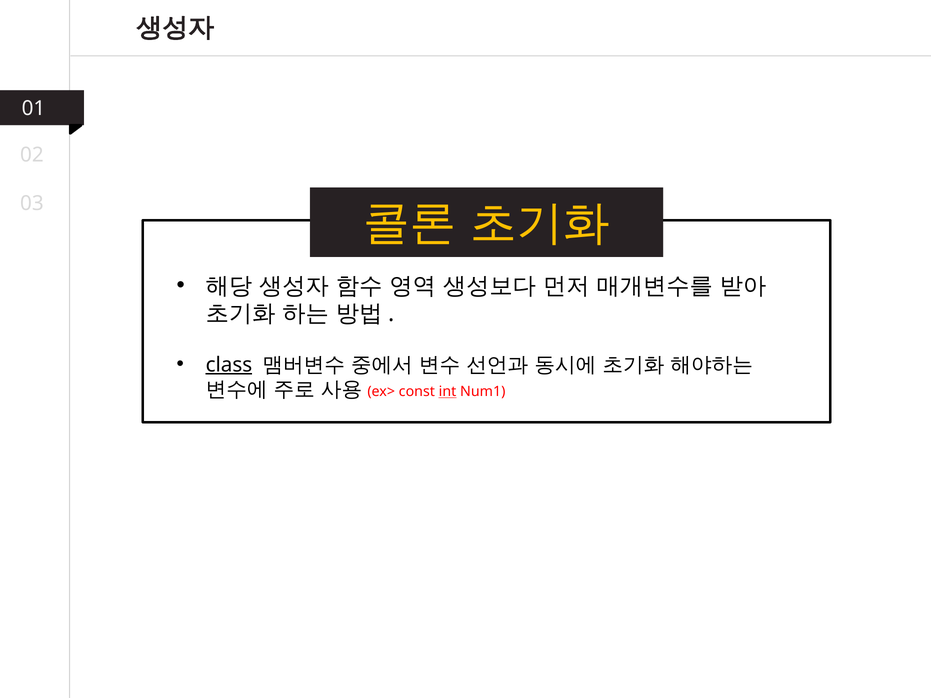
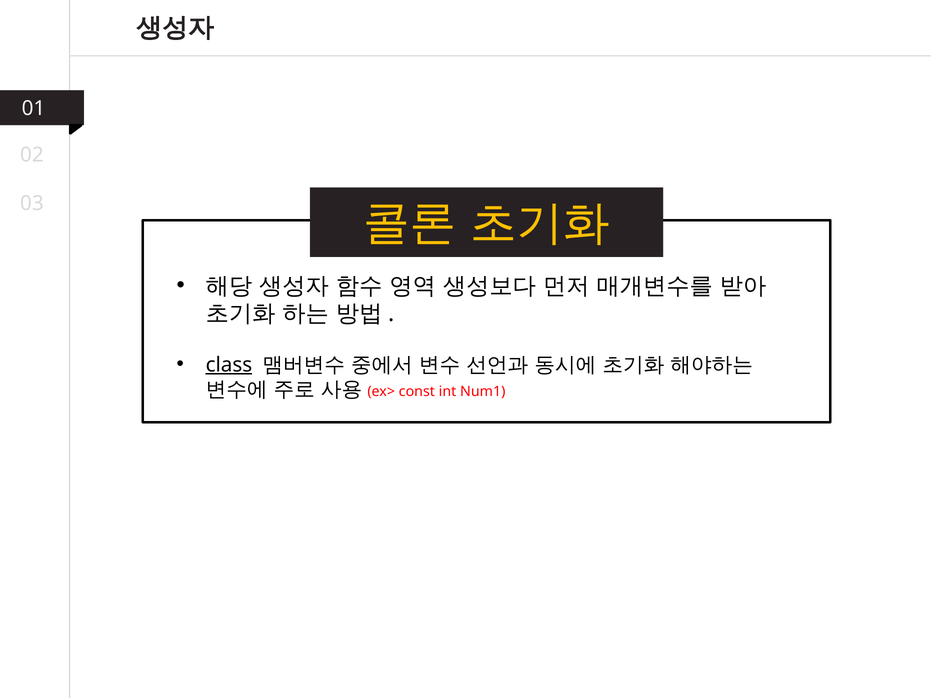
int underline: present -> none (448, 392)
